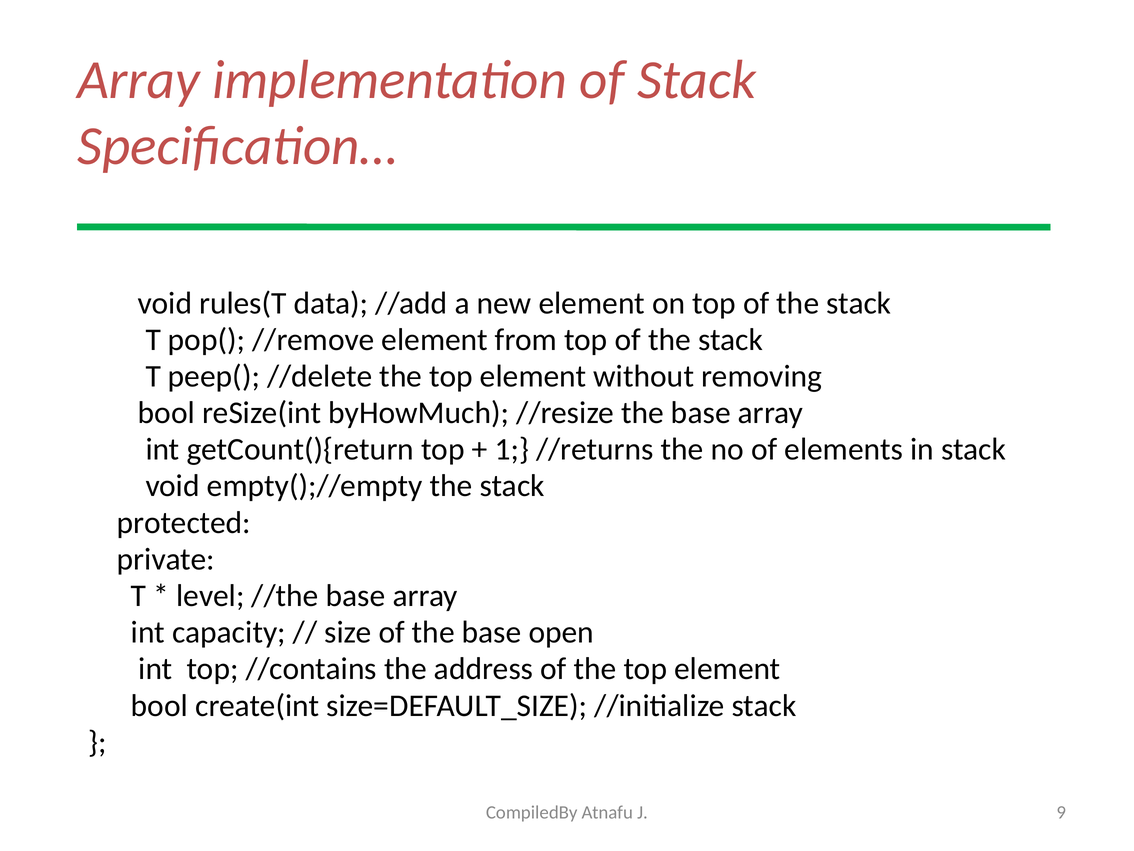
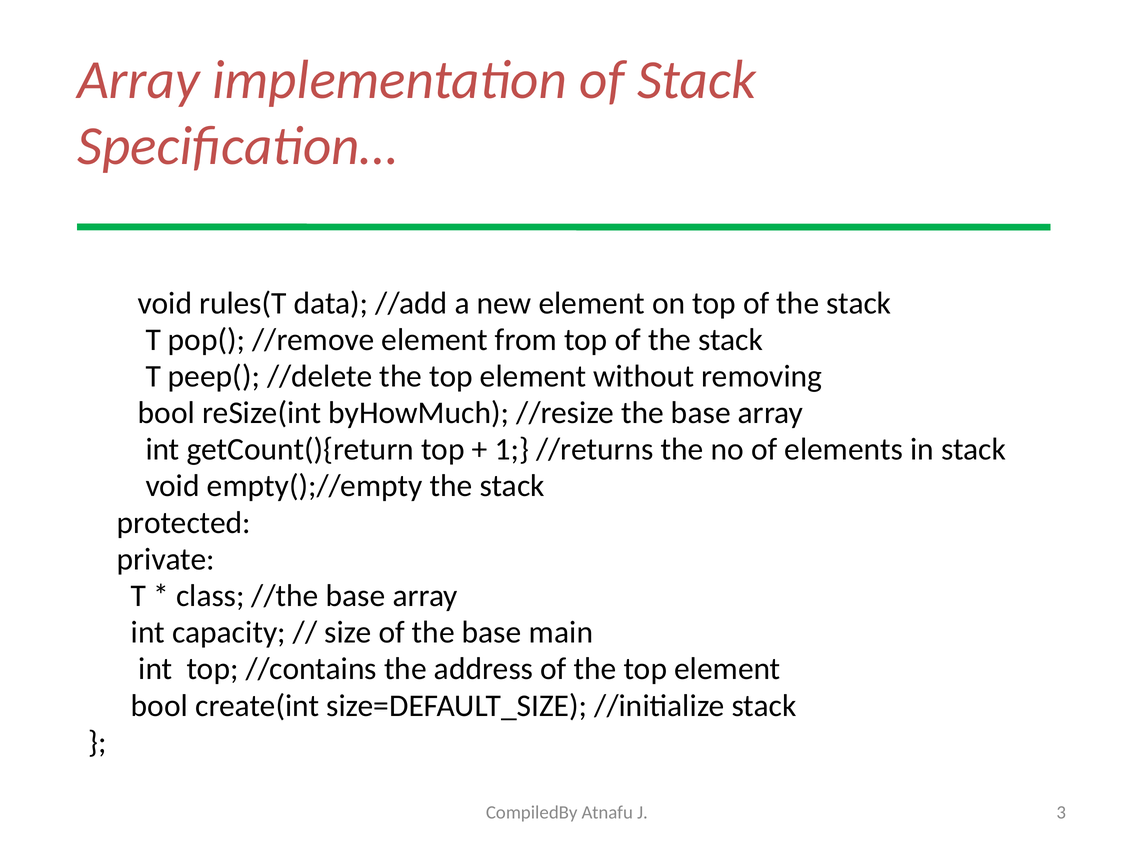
level: level -> class (210, 595)
open: open -> main (561, 632)
9: 9 -> 3 (1061, 812)
